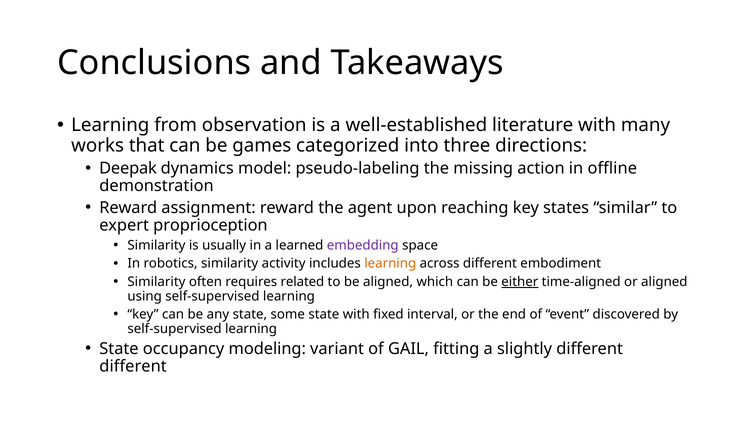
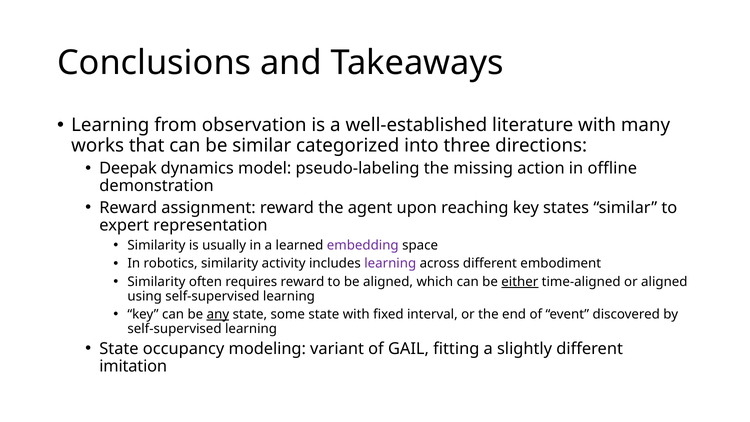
be games: games -> similar (262, 145)
proprioception: proprioception -> representation (210, 225)
learning colour: orange -> purple (390, 263)
requires related: related -> reward (302, 282)
any underline: none -> present (218, 314)
different: different -> imitation (133, 366)
